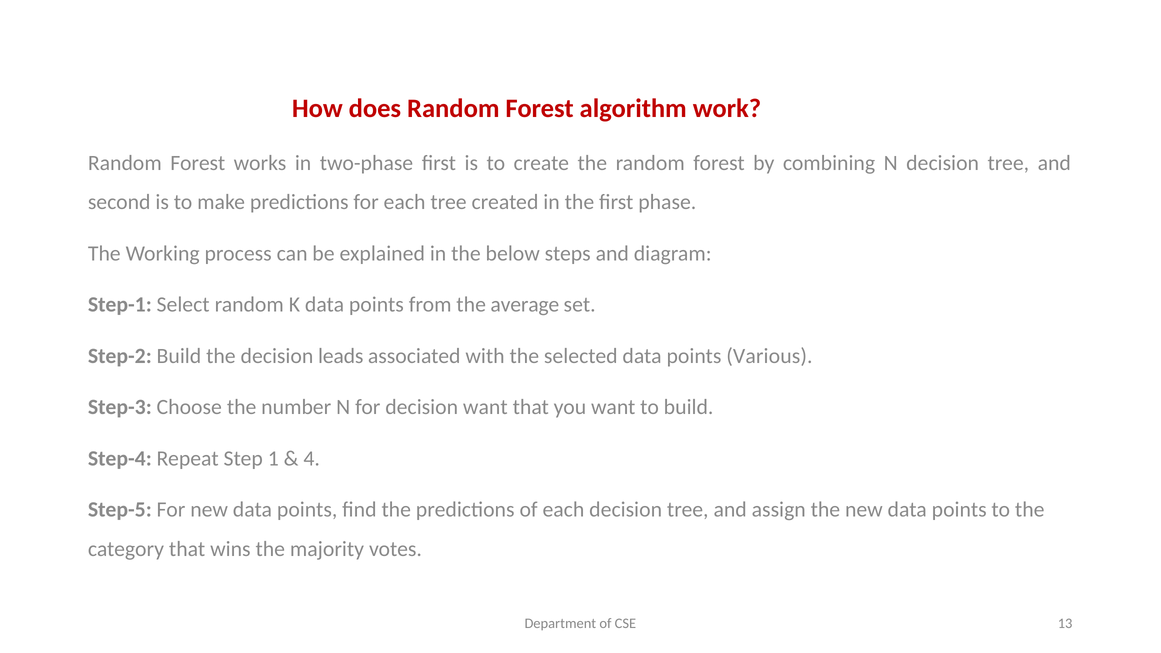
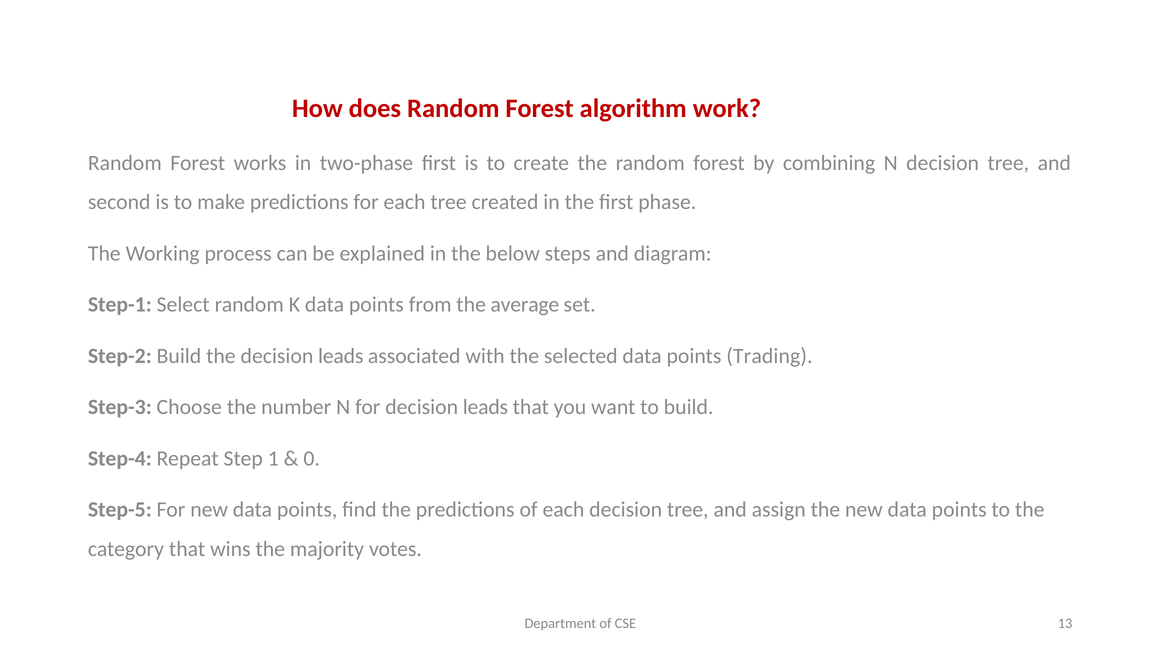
Various: Various -> Trading (769, 356)
for decision want: want -> leads (485, 407)
4: 4 -> 0 (312, 459)
